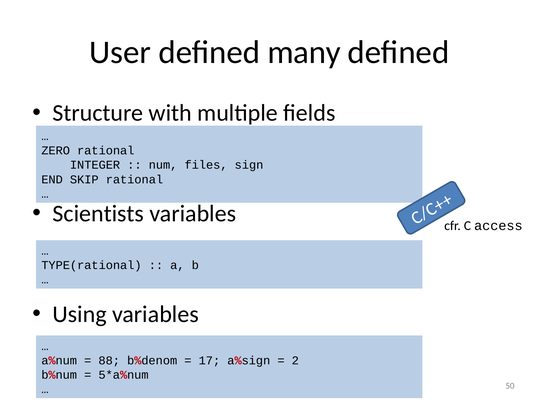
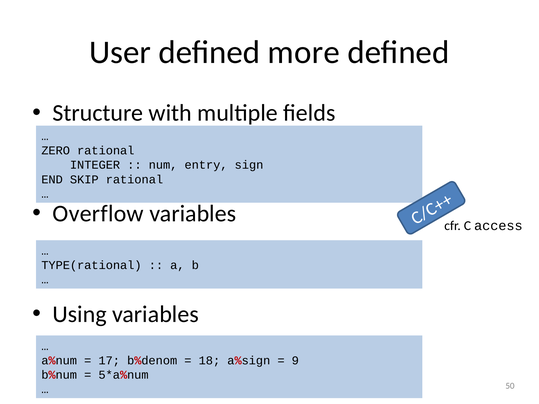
many: many -> more (304, 52)
files: files -> entry (206, 165)
Scientists: Scientists -> Overflow (98, 214)
88: 88 -> 17 (109, 361)
17: 17 -> 18 (209, 361)
2: 2 -> 9 (295, 361)
